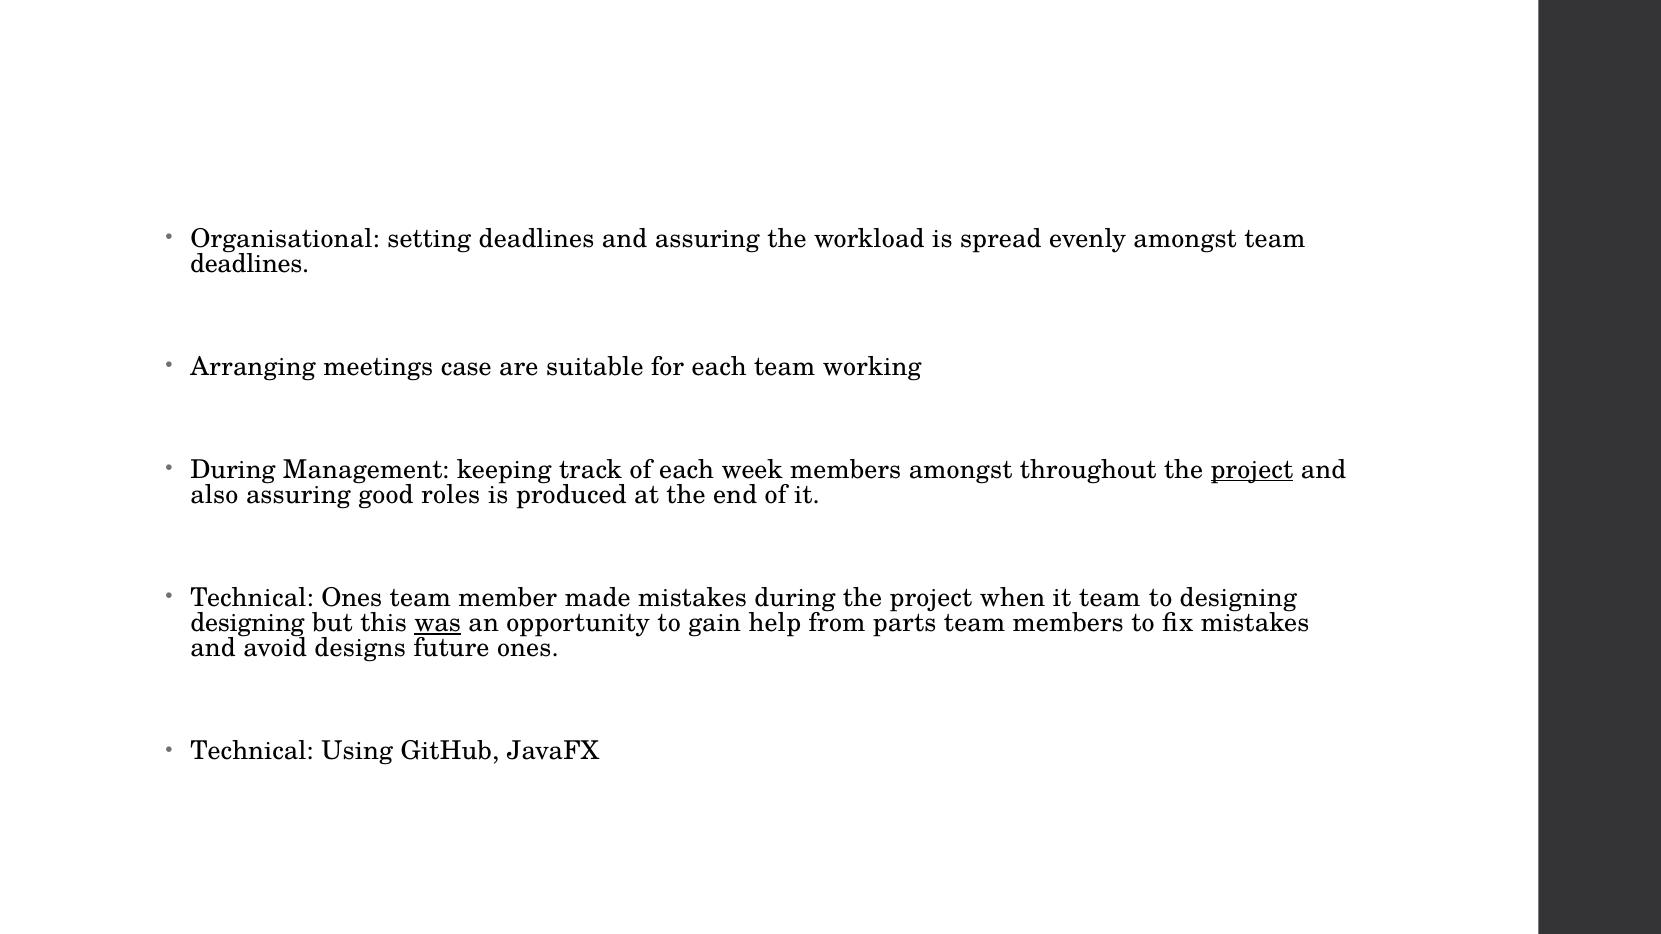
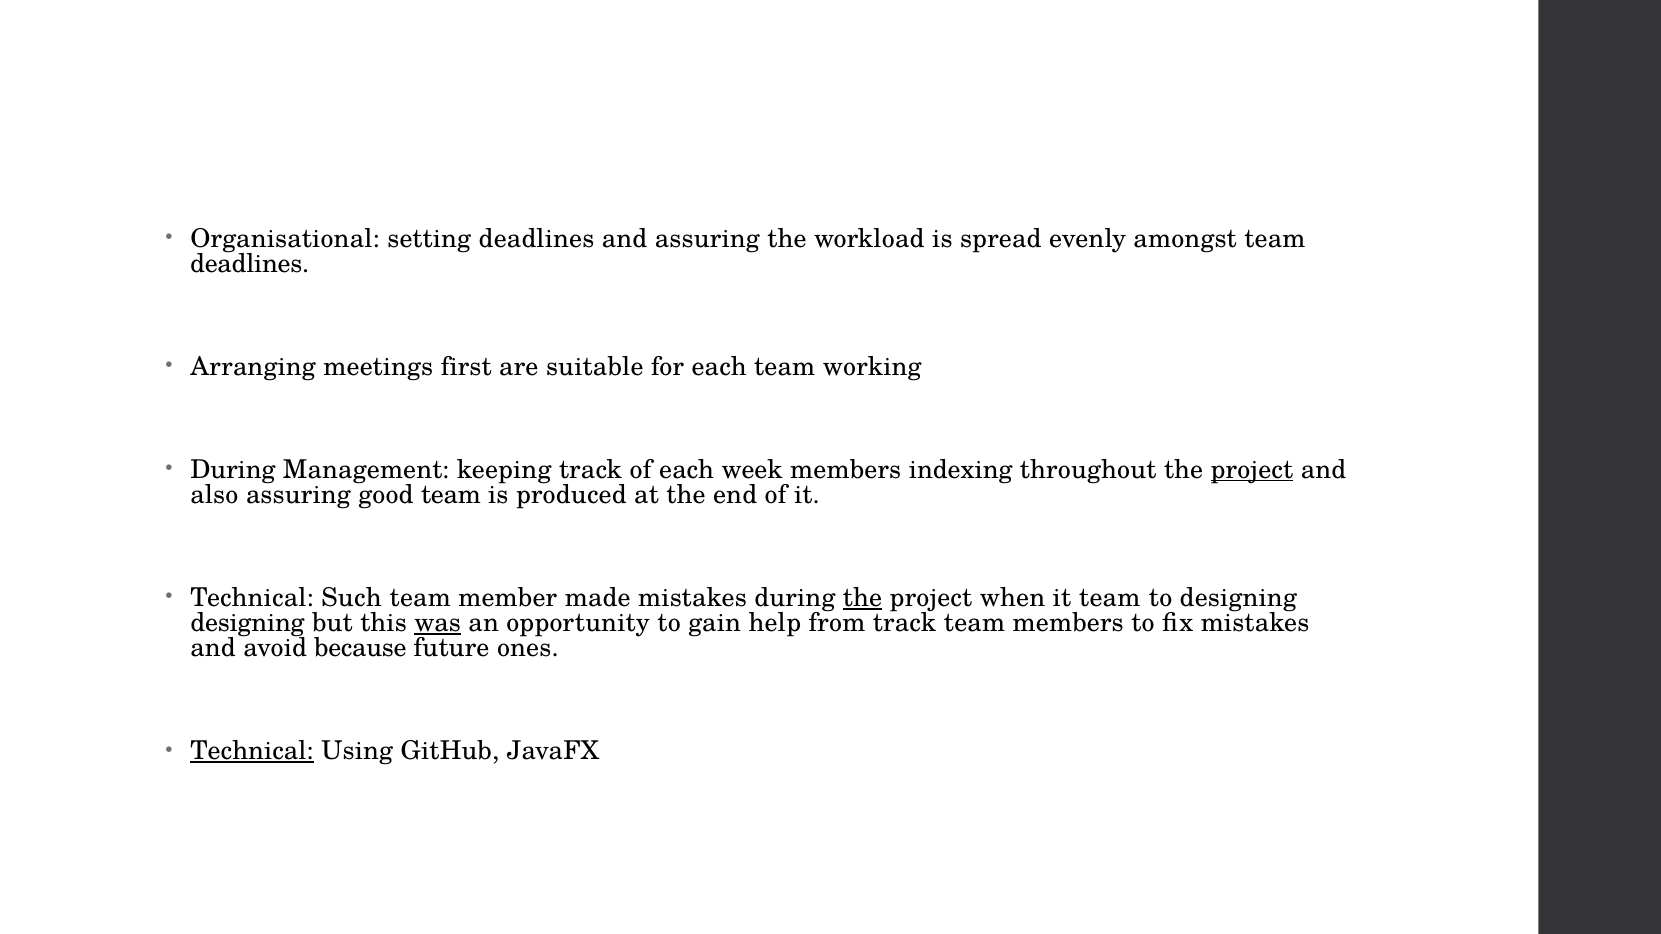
case: case -> first (466, 367)
members amongst: amongst -> indexing (961, 470)
good roles: roles -> team (451, 495)
Technical Ones: Ones -> Such (352, 598)
the underline: none -> present (862, 598)
from parts: parts -> track (905, 623)
designs: designs -> because (360, 648)
Technical underline: none -> present (252, 751)
